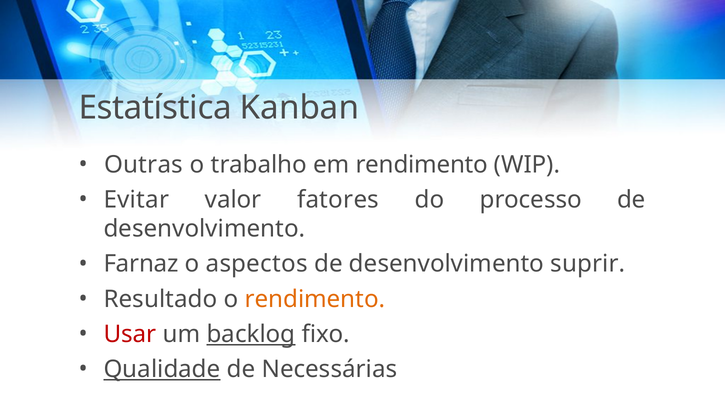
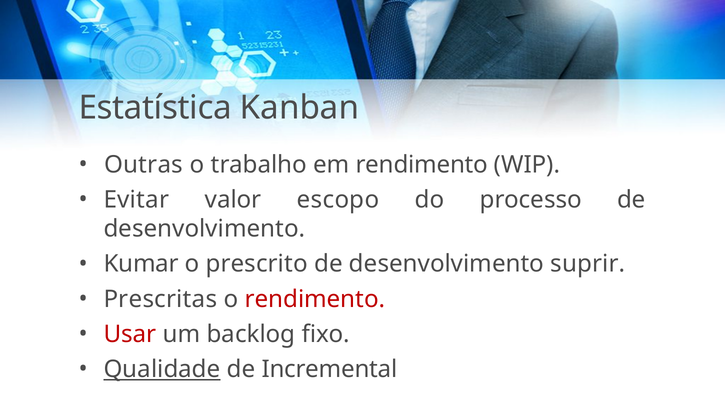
fatores: fatores -> escopo (338, 200)
Farnaz: Farnaz -> Kumar (141, 264)
aspectos: aspectos -> prescrito (257, 264)
Resultado: Resultado -> Prescritas (160, 299)
rendimento colour: orange -> red (315, 299)
backlog underline: present -> none (251, 334)
Necessárias: Necessárias -> Incremental (330, 369)
